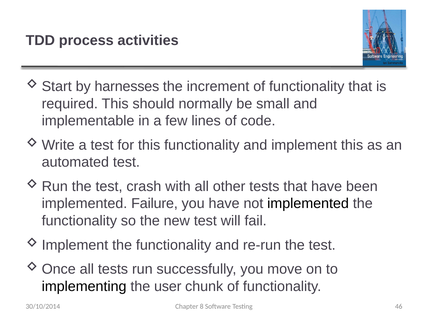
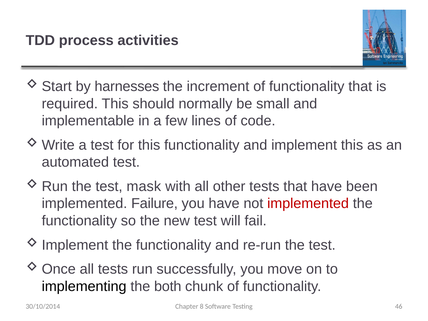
crash: crash -> mask (144, 186)
implemented colour: black -> red (308, 204)
user: user -> both (168, 286)
